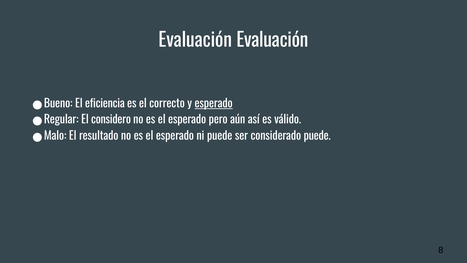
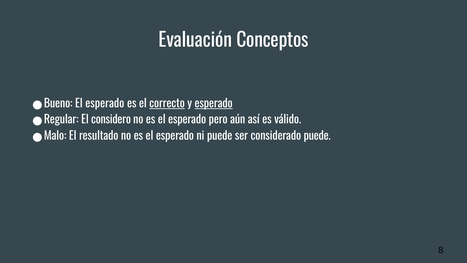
Evaluación Evaluación: Evaluación -> Conceptos (272, 40)
eficiencia: eficiencia -> esperado (105, 104)
correcto underline: none -> present (167, 104)
